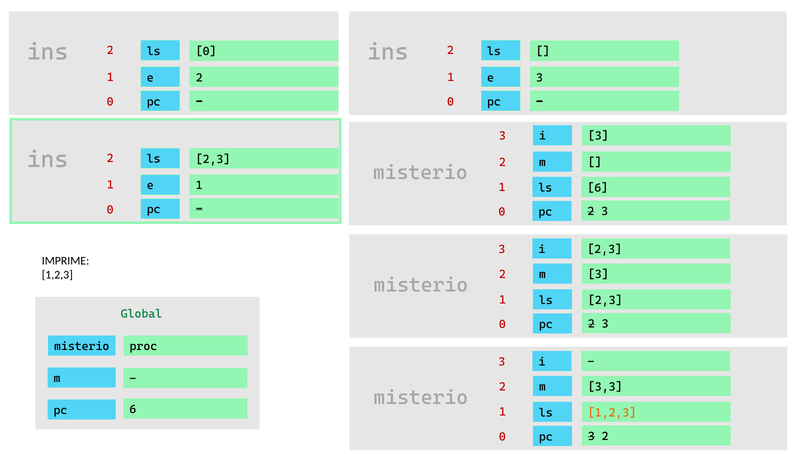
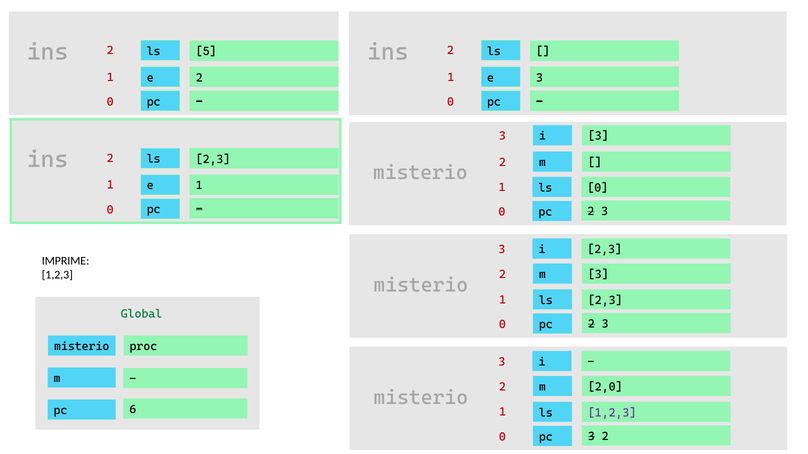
0: 0 -> 5 (206, 52)
6: 6 -> 0 (598, 188)
3,3: 3,3 -> 2,0 (605, 387)
1,2,3 colour: orange -> purple (612, 413)
